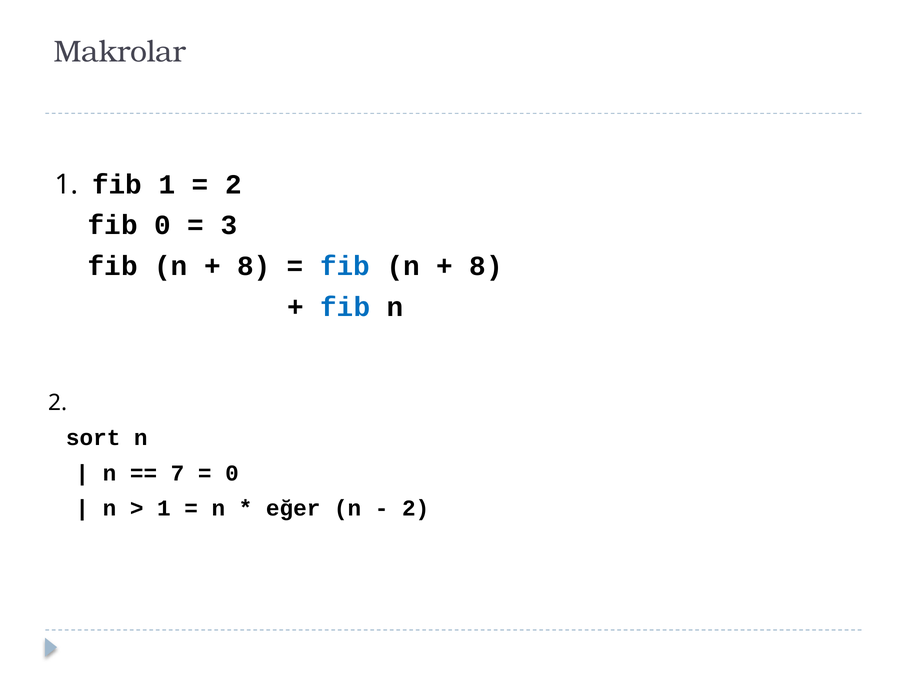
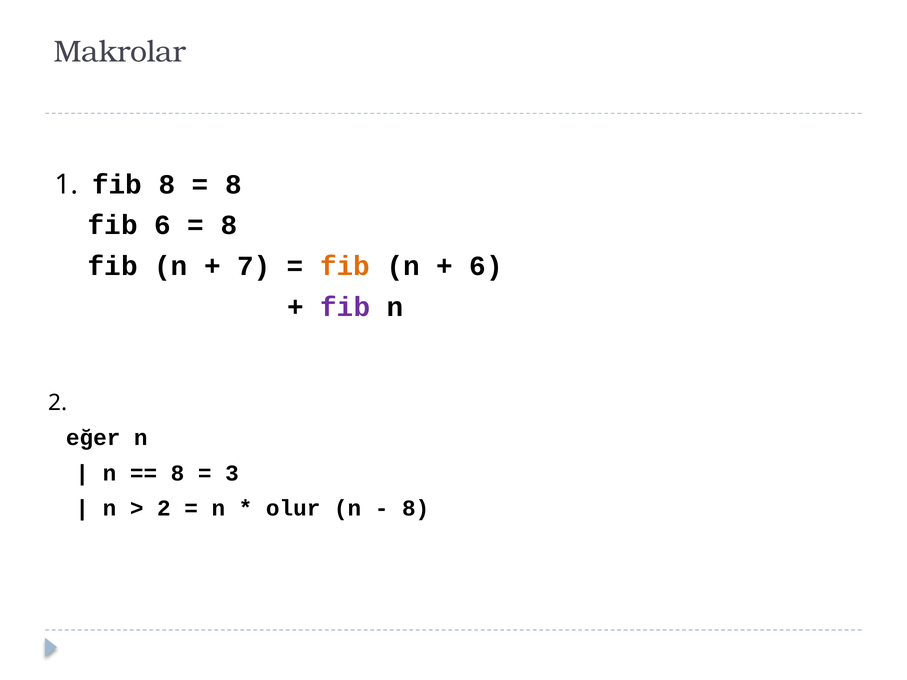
fib 1: 1 -> 8 (167, 185)
2: 2 -> 8 (233, 185)
fib 0: 0 -> 6 (163, 225)
3: 3 -> 8 (229, 225)
8: 8 -> 7 (254, 266)
fib colour: blue -> orange (345, 266)
8: 8 -> 6 (486, 266)
fib colour: blue -> purple (345, 307)
sort: sort -> eğer (93, 438)
7: 7 -> 8 (178, 473)
0: 0 -> 3 (232, 473)
1: 1 -> 2 (164, 509)
eğer: eğer -> olur (293, 509)
2: 2 -> 8 (416, 509)
